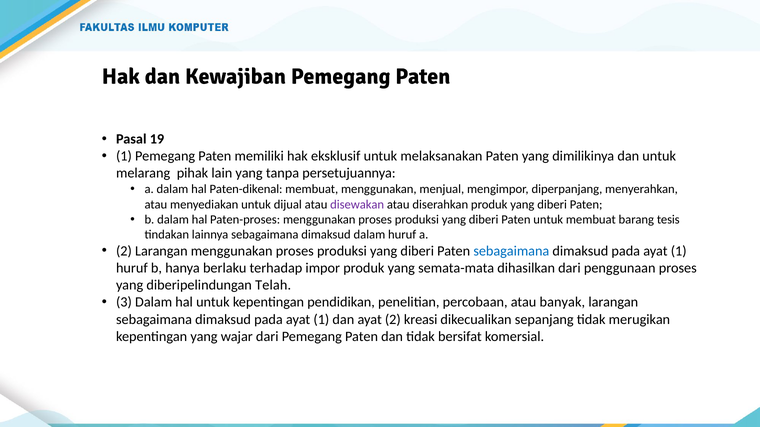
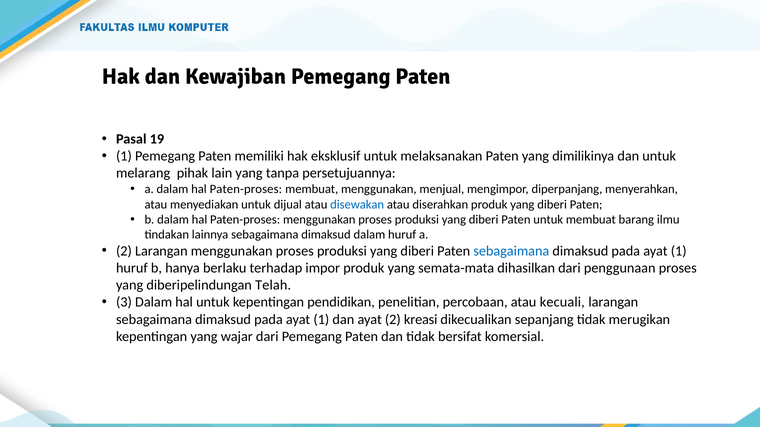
a dalam hal Paten-dikenal: Paten-dikenal -> Paten-proses (246, 189)
disewakan colour: purple -> blue (357, 205)
tesis: tesis -> ilmu (668, 220)
banyak: banyak -> kecuali (562, 303)
